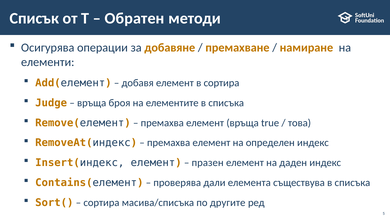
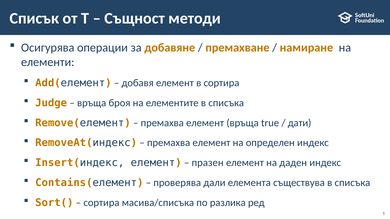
Обратен: Обратен -> Същност (135, 18)
това: това -> дати (300, 123)
другите: другите -> разлика (228, 203)
